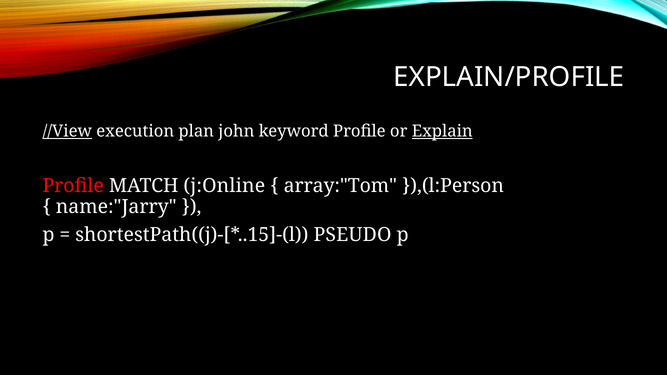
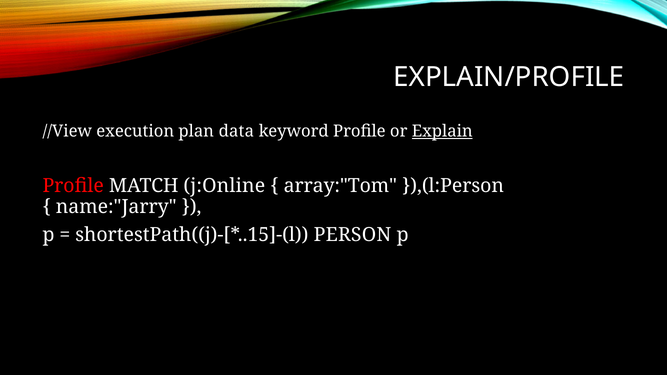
//View underline: present -> none (67, 131)
john: john -> data (236, 131)
PSEUDO: PSEUDO -> PERSON (352, 235)
